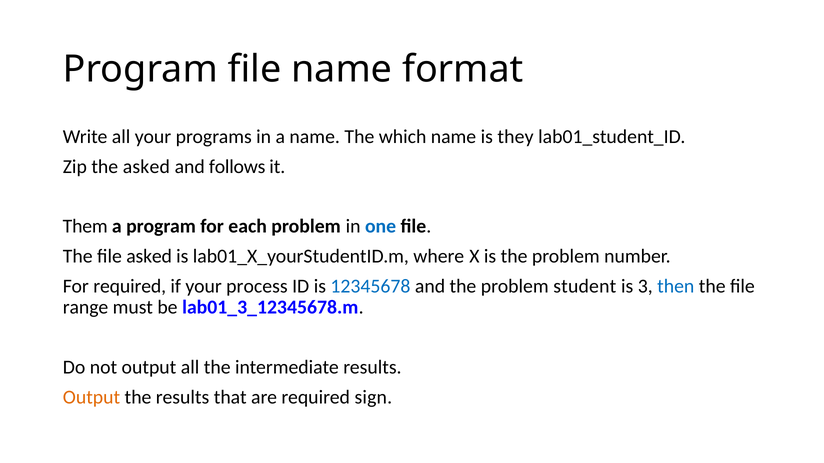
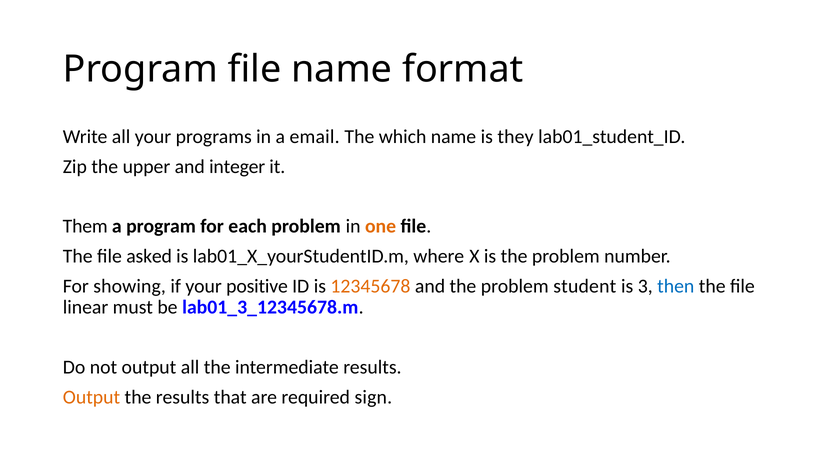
a name: name -> email (315, 137)
the asked: asked -> upper (146, 167)
follows: follows -> integer (237, 167)
one colour: blue -> orange (381, 227)
For required: required -> showing (130, 286)
process: process -> positive (257, 286)
12345678 colour: blue -> orange (370, 286)
range: range -> linear (86, 308)
